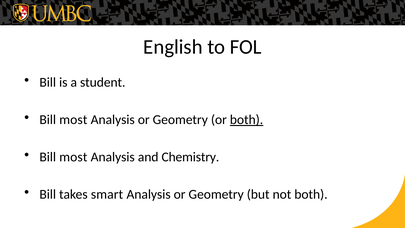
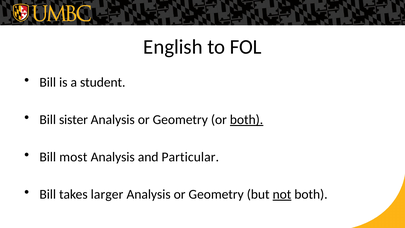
most: most -> sister (73, 120)
Chemistry: Chemistry -> Particular (190, 157)
smart: smart -> larger (107, 194)
not underline: none -> present (282, 194)
